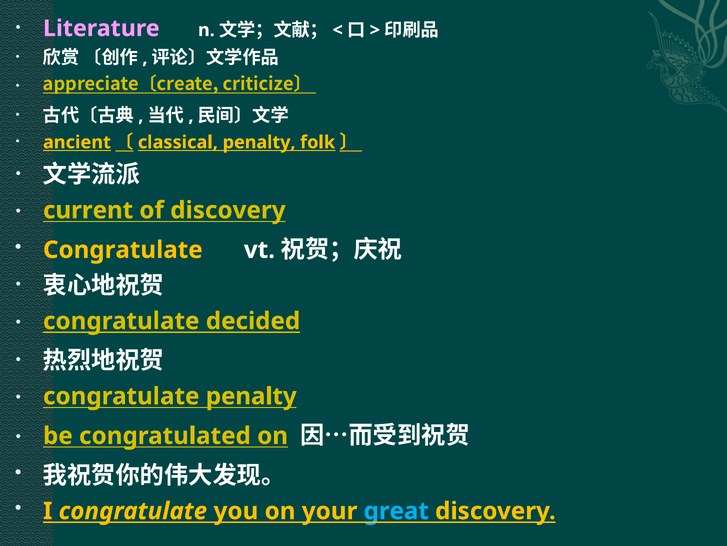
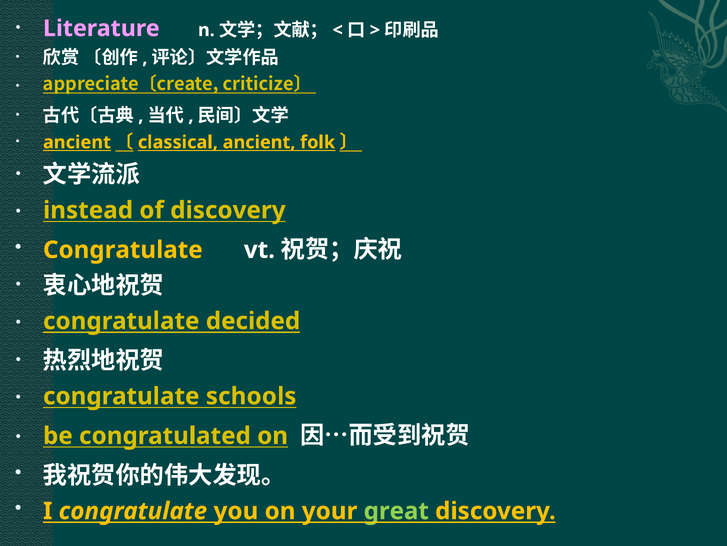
penalty: penalty -> ancient (259, 142)
current: current -> instead (88, 210)
congratulate penalty: penalty -> schools (251, 396)
great colour: light blue -> light green (396, 510)
